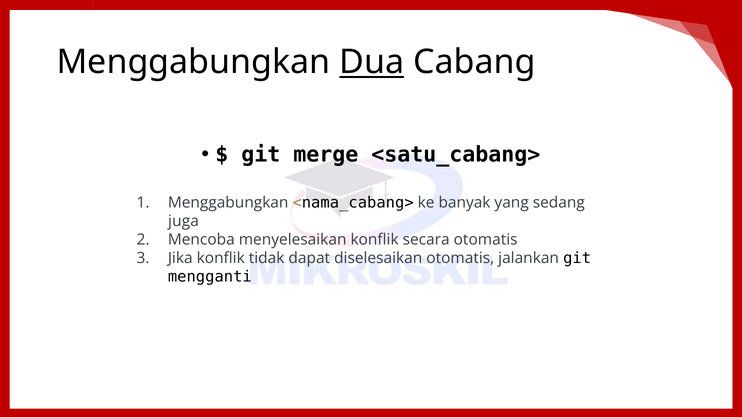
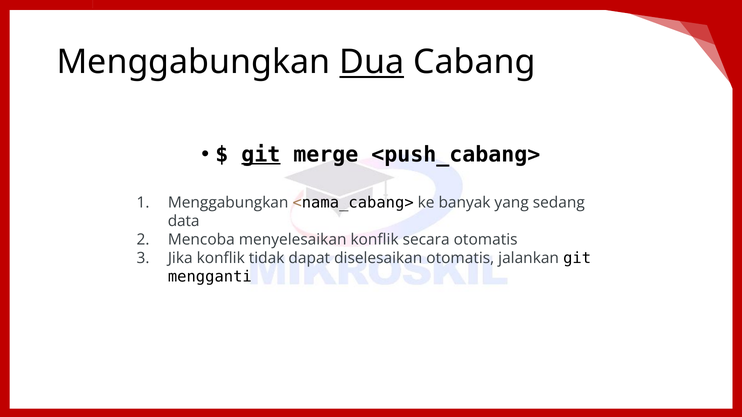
git underline: none -> present (261, 155)
<satu_cabang>: <satu_cabang> -> <push_cabang> (456, 155)
juga: juga -> data (184, 221)
